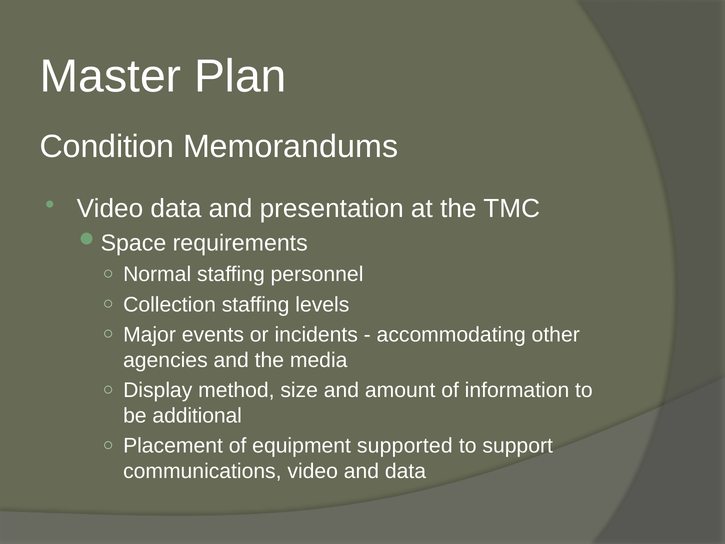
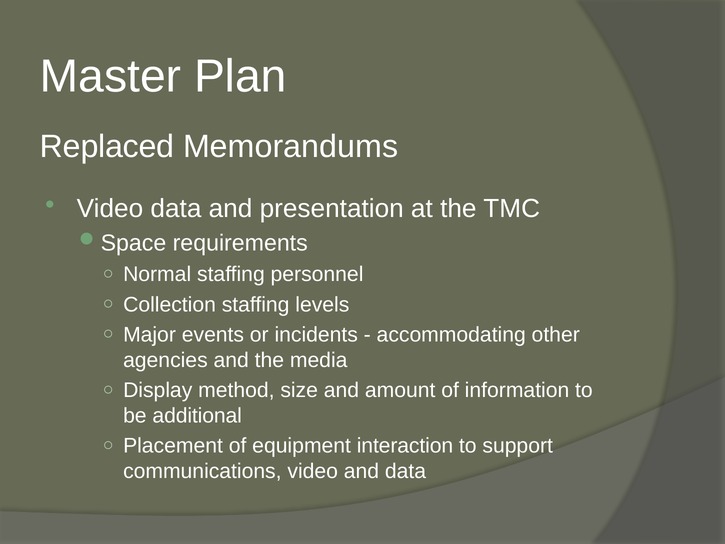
Condition: Condition -> Replaced (107, 147)
supported: supported -> interaction (405, 446)
